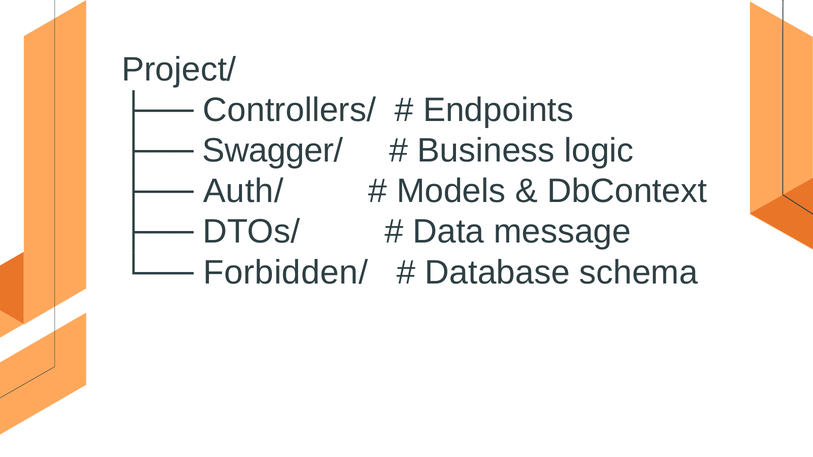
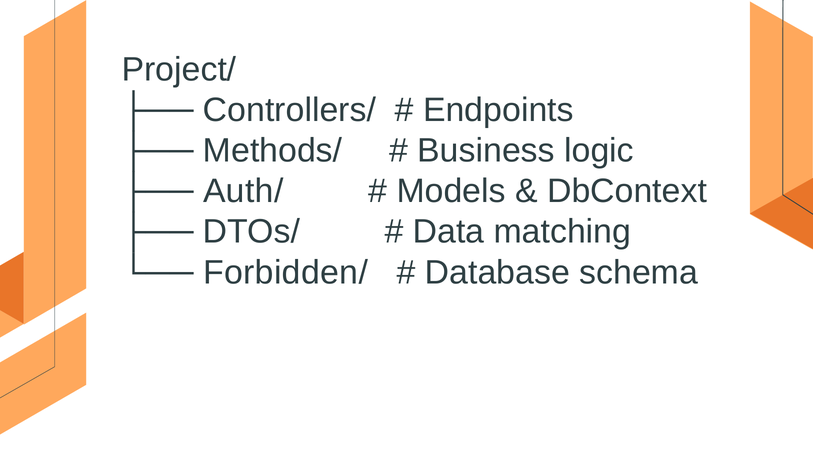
Swagger/: Swagger/ -> Methods/ (273, 151)
message: message -> matching (562, 232)
